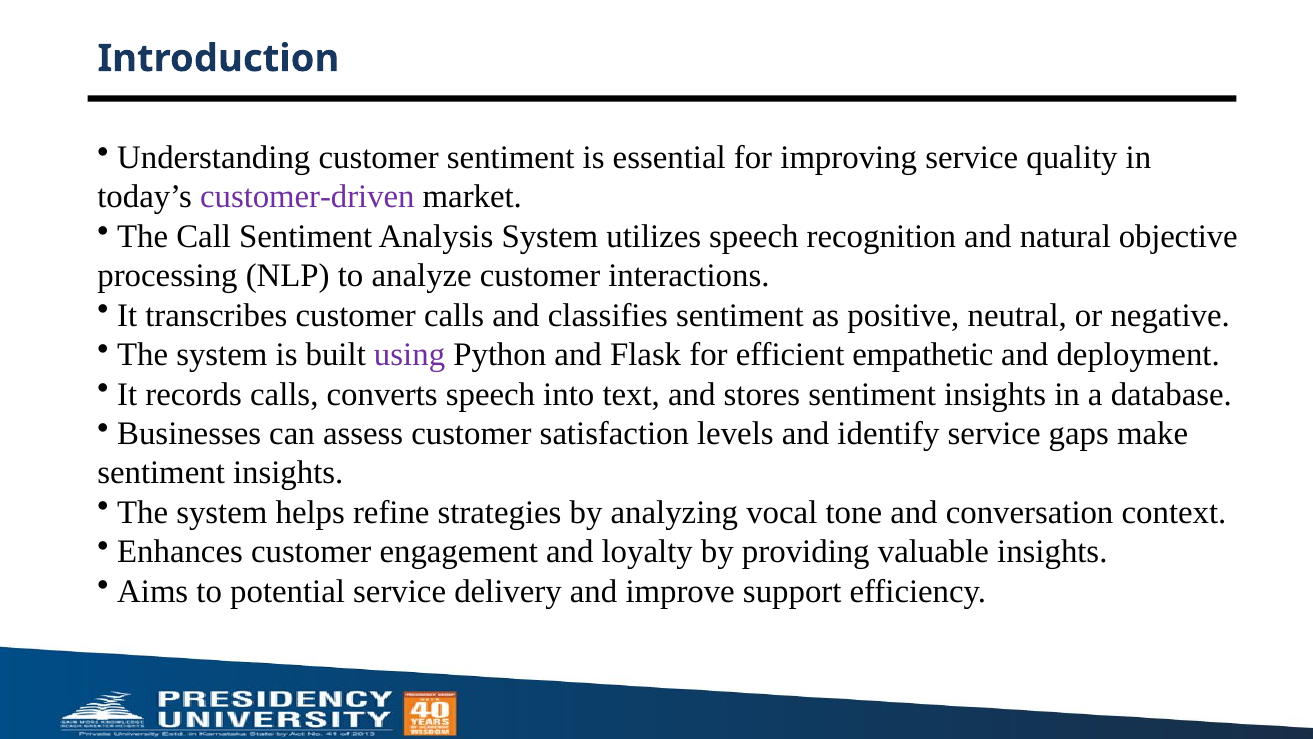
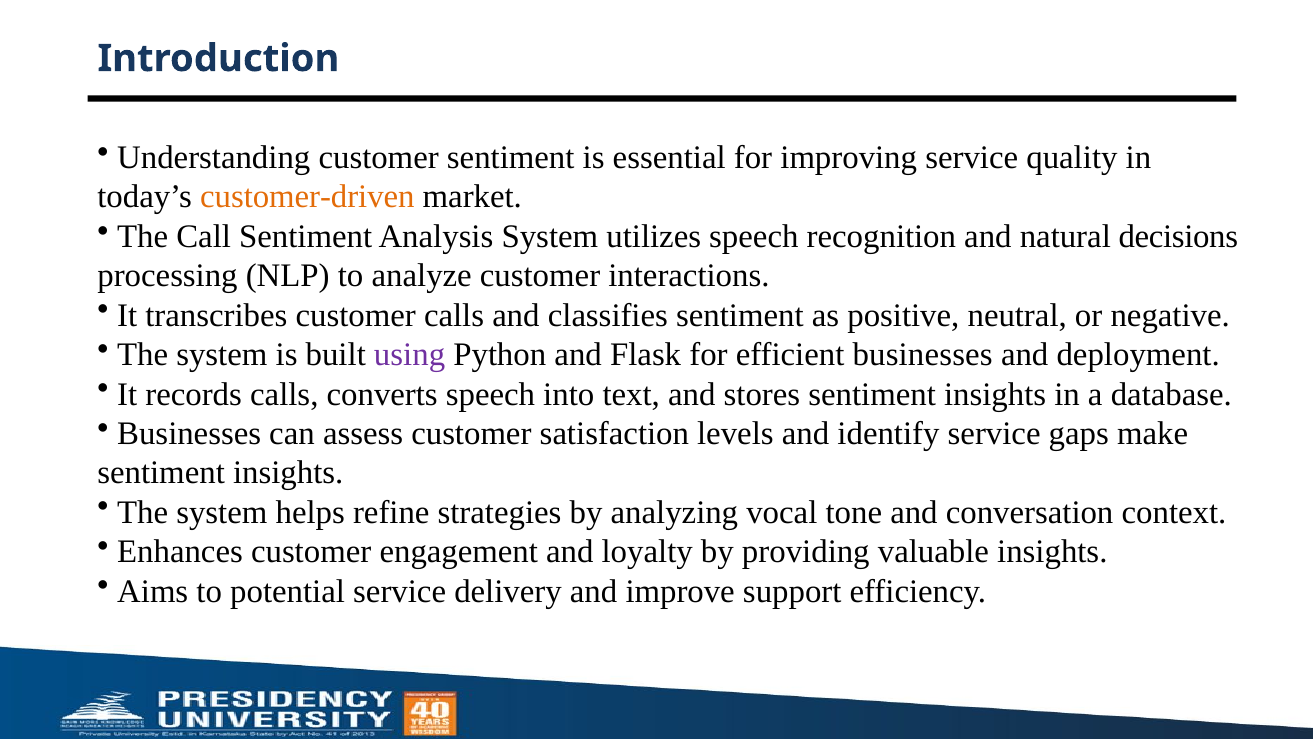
customer-driven colour: purple -> orange (307, 197)
objective: objective -> decisions (1178, 236)
efficient empathetic: empathetic -> businesses (923, 355)
